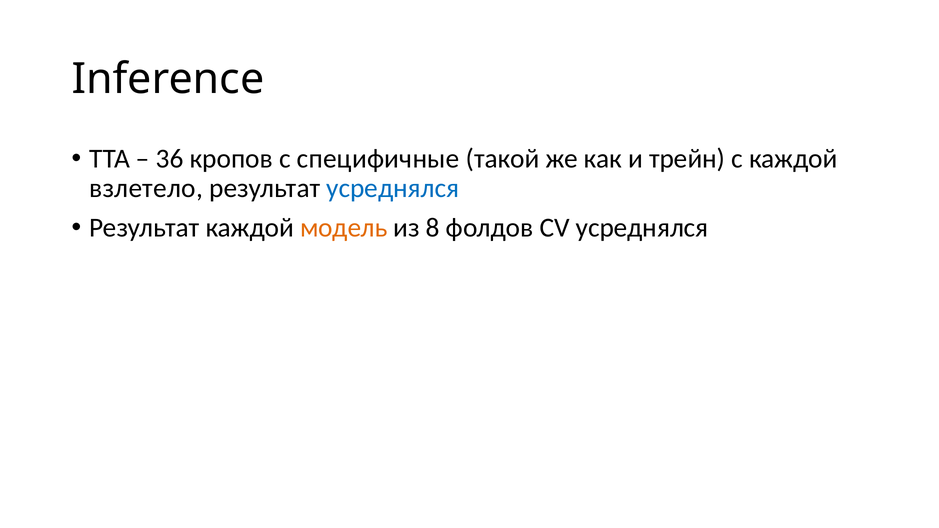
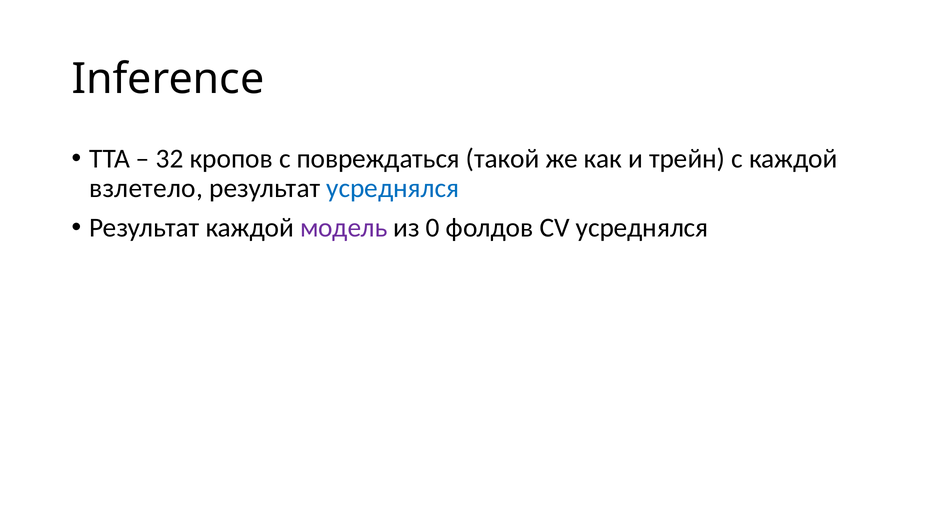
36: 36 -> 32 (170, 159)
специфичные: специфичные -> повреждаться (378, 159)
модель colour: orange -> purple (344, 228)
8: 8 -> 0 (433, 228)
